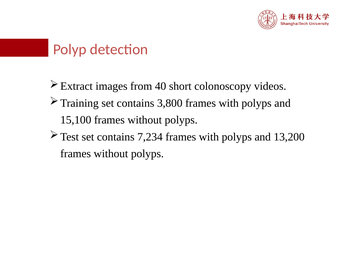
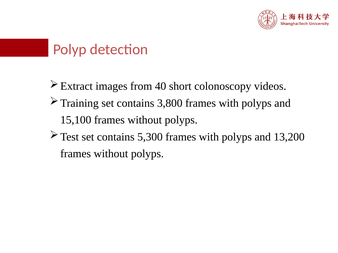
7,234: 7,234 -> 5,300 (150, 137)
